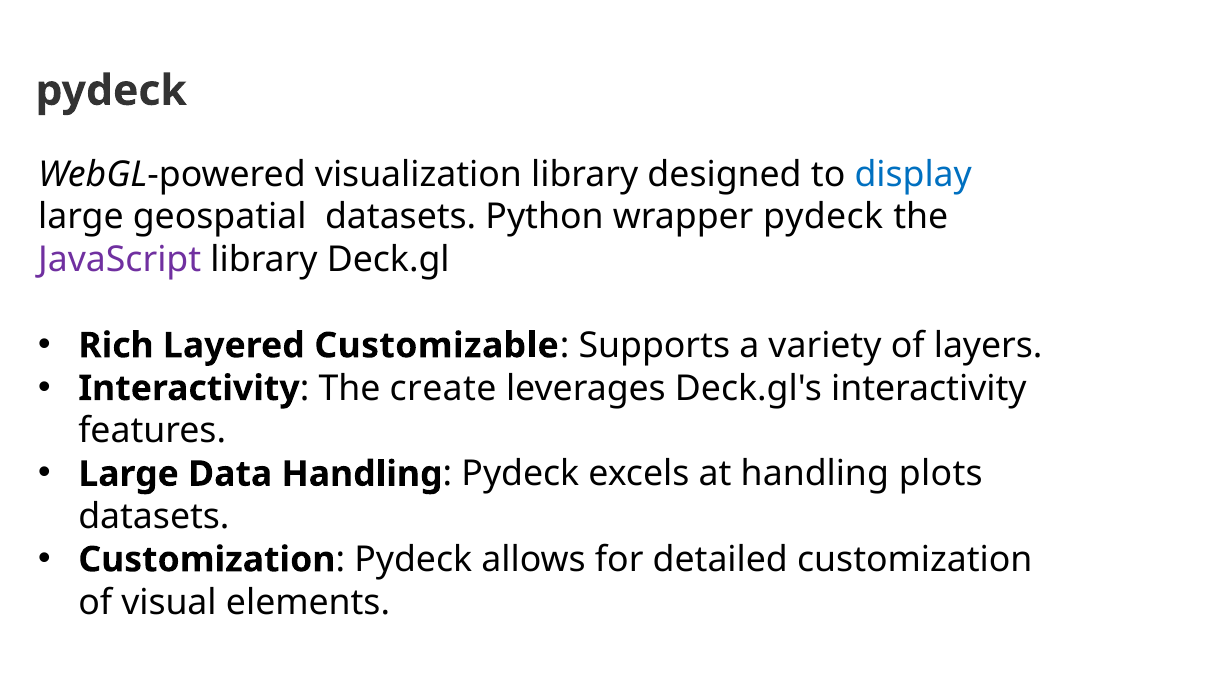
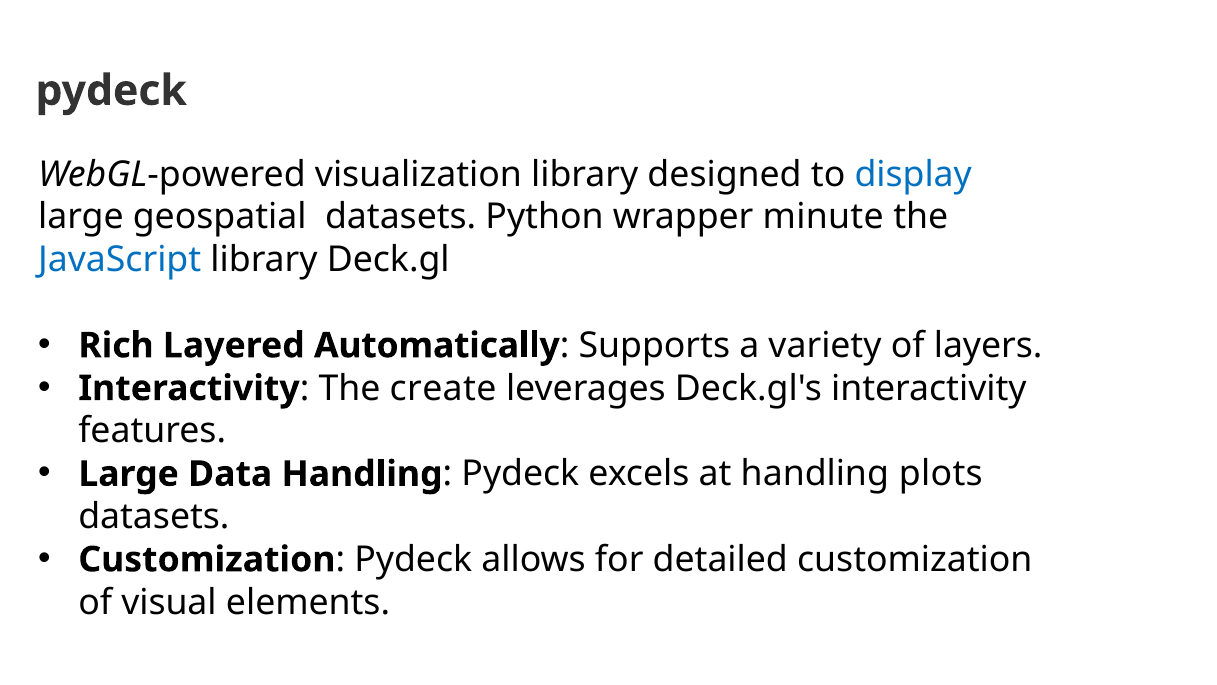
wrapper pydeck: pydeck -> minute (823, 217)
JavaScript colour: purple -> blue (120, 260)
Customizable: Customizable -> Automatically (437, 345)
